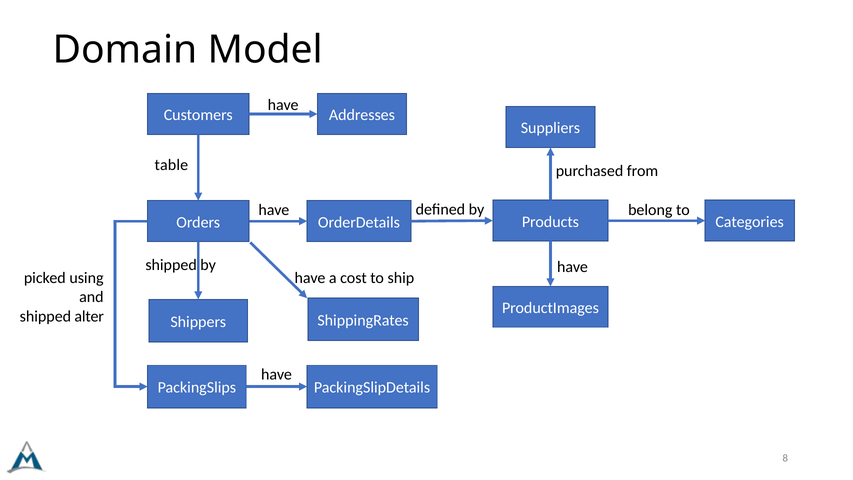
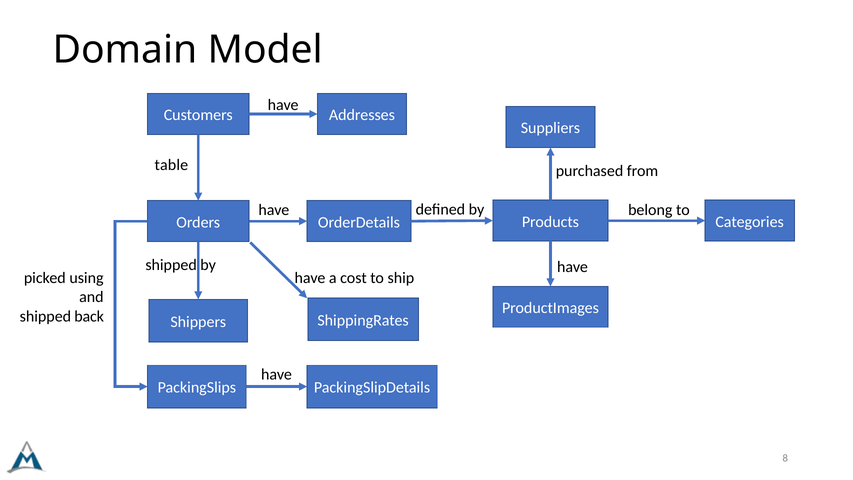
alter: alter -> back (89, 316)
